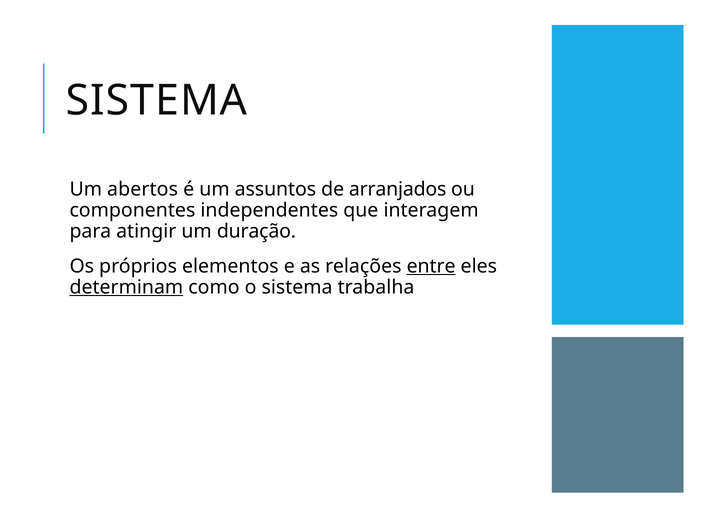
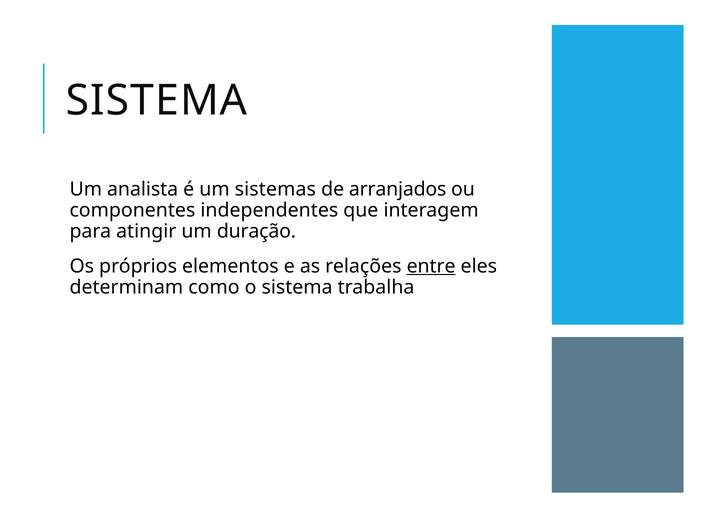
abertos: abertos -> analista (143, 189)
assuntos: assuntos -> sistemas (275, 189)
determinam underline: present -> none (126, 287)
